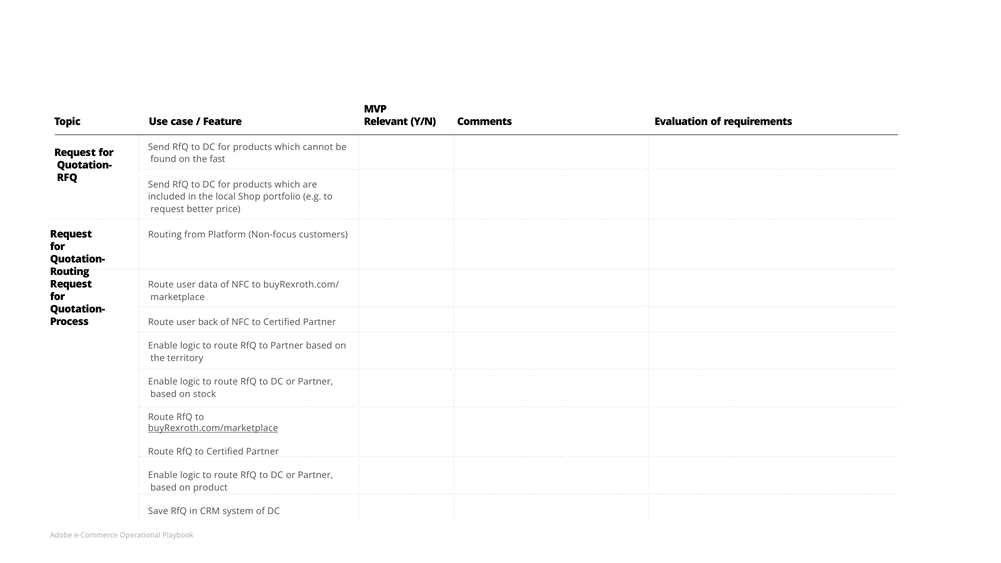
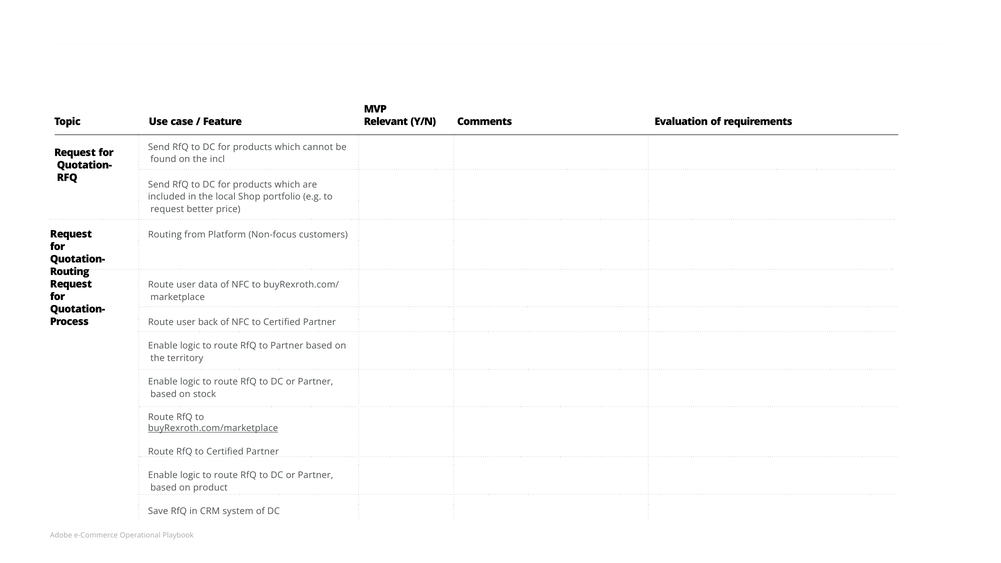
fast: fast -> incl (217, 159)
